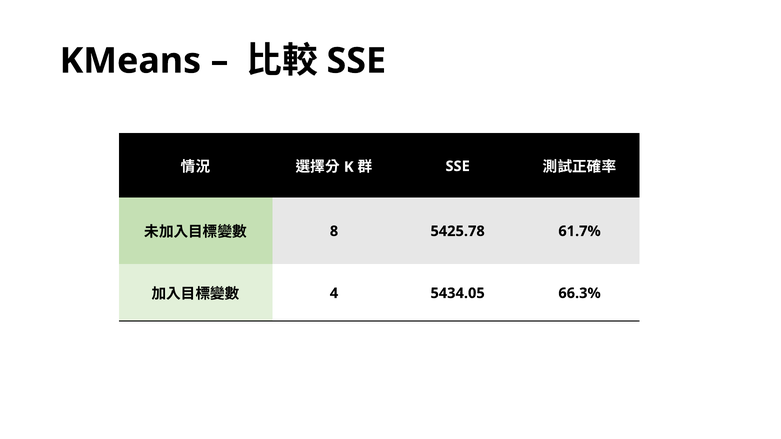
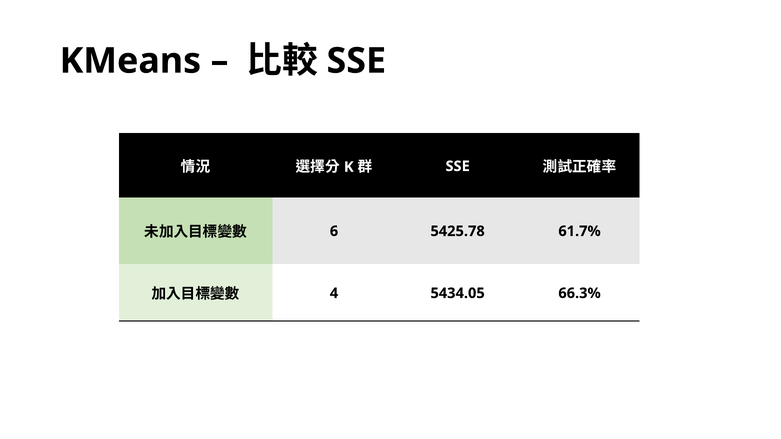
8: 8 -> 6 (334, 231)
